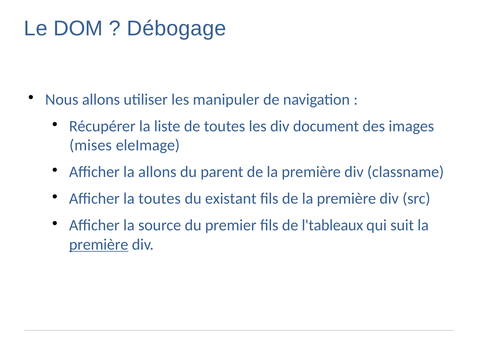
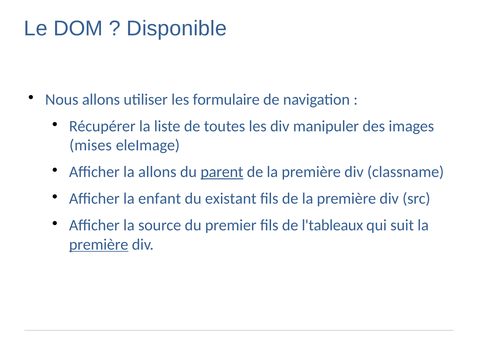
Débogage: Débogage -> Disponible (177, 29)
manipuler: manipuler -> formulaire (226, 99)
document: document -> manipuler (326, 126)
parent underline: none -> present (222, 172)
la toutes: toutes -> enfant (160, 198)
